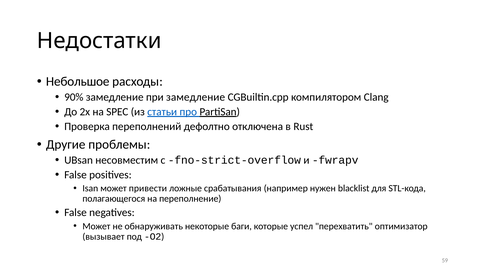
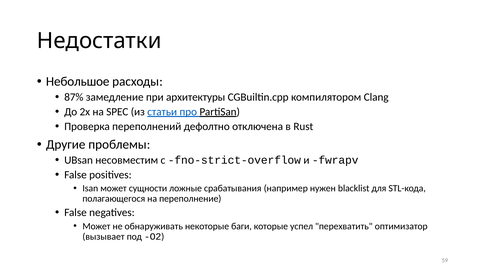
90%: 90% -> 87% (74, 97)
при замедление: замедление -> архитектуры (196, 97)
привести: привести -> сущности (148, 188)
